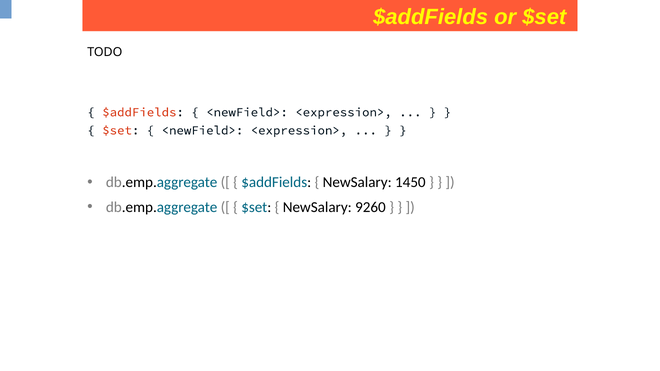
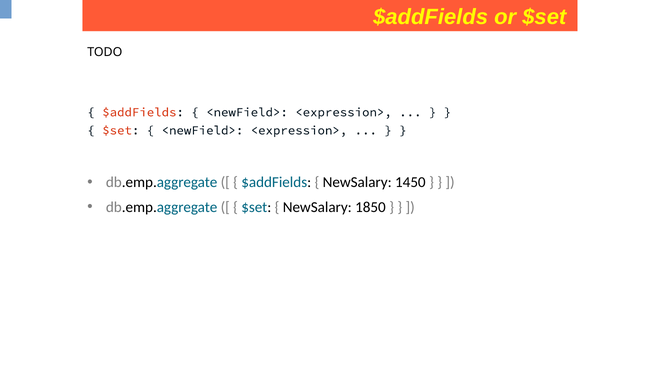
9260: 9260 -> 1850 (370, 207)
